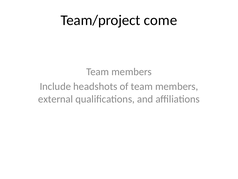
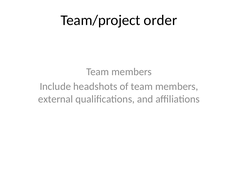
come: come -> order (160, 20)
